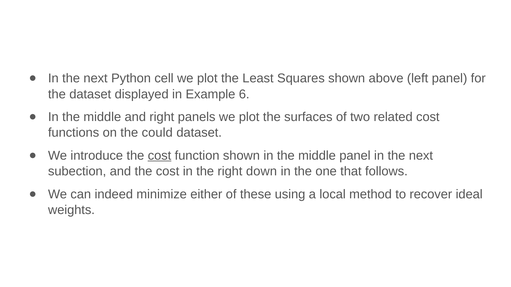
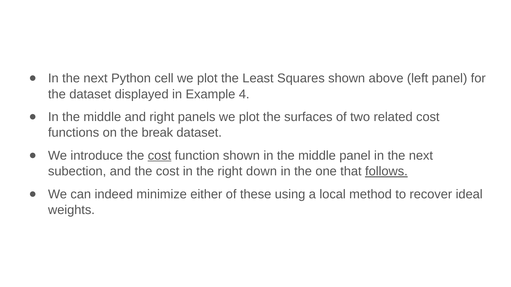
6: 6 -> 4 (244, 94)
could: could -> break (157, 133)
follows underline: none -> present (386, 172)
